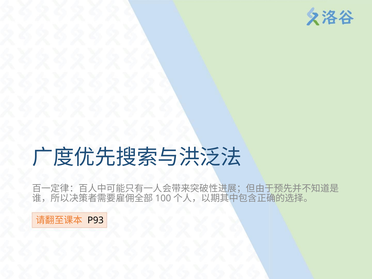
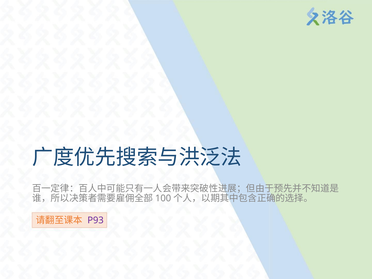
P93 colour: black -> purple (96, 220)
